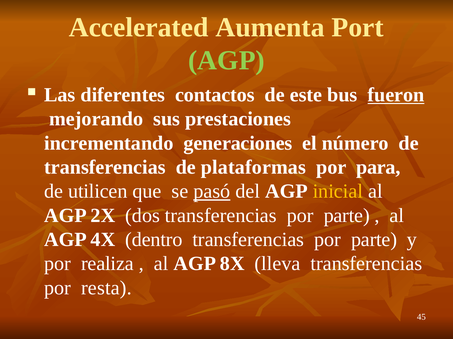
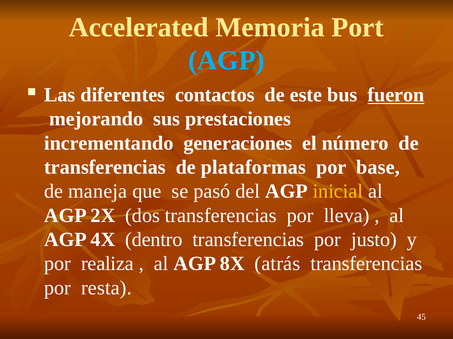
Aumenta: Aumenta -> Memoria (270, 27)
AGP colour: light green -> light blue (226, 61)
para: para -> base (378, 168)
utilicen: utilicen -> maneja (98, 192)
pasó underline: present -> none (212, 192)
dos transferencias por parte: parte -> lleva (347, 216)
parte: parte -> justo (374, 240)
lleva: lleva -> atrás (277, 264)
